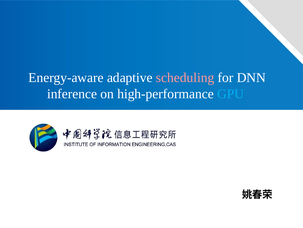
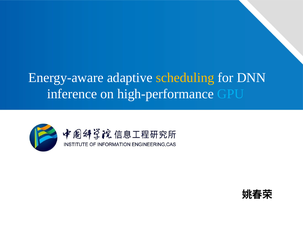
scheduling colour: pink -> yellow (185, 77)
